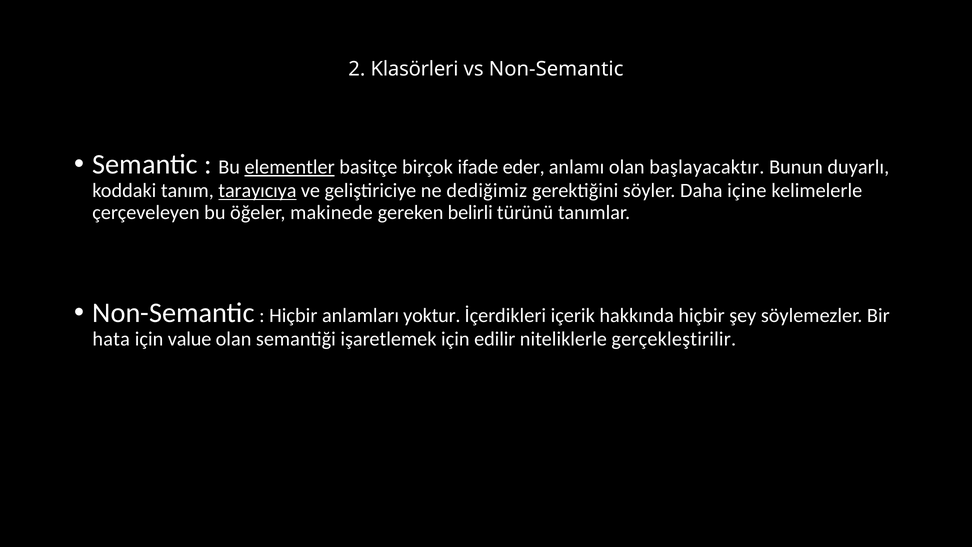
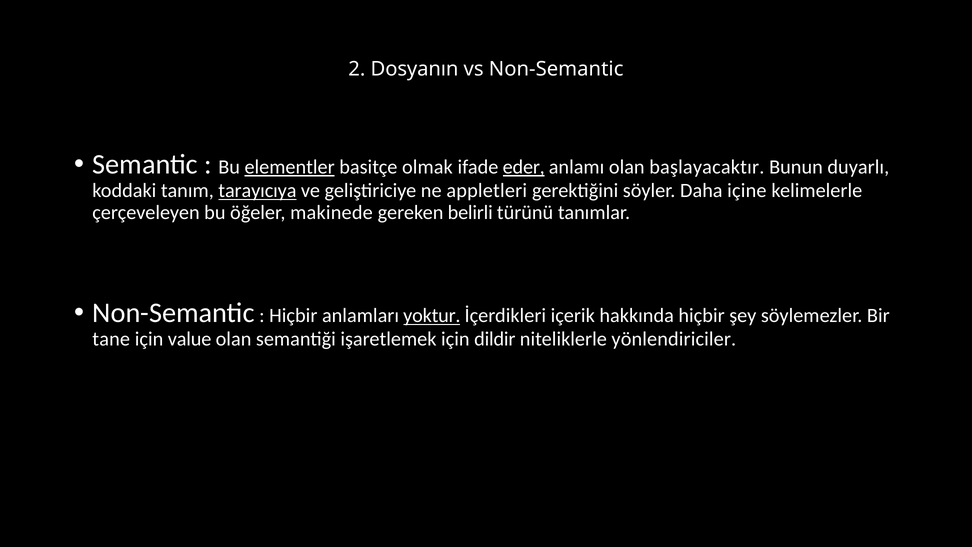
Klasörleri: Klasörleri -> Dosyanın (415, 69)
birçok: birçok -> olmak (427, 167)
eder underline: none -> present (524, 167)
dediğimiz: dediğimiz -> appletleri (487, 191)
yoktur underline: none -> present (432, 316)
hata: hata -> tane (111, 339)
edilir: edilir -> dildir (495, 339)
gerçekleştirilir: gerçekleştirilir -> yönlendiriciler (674, 339)
